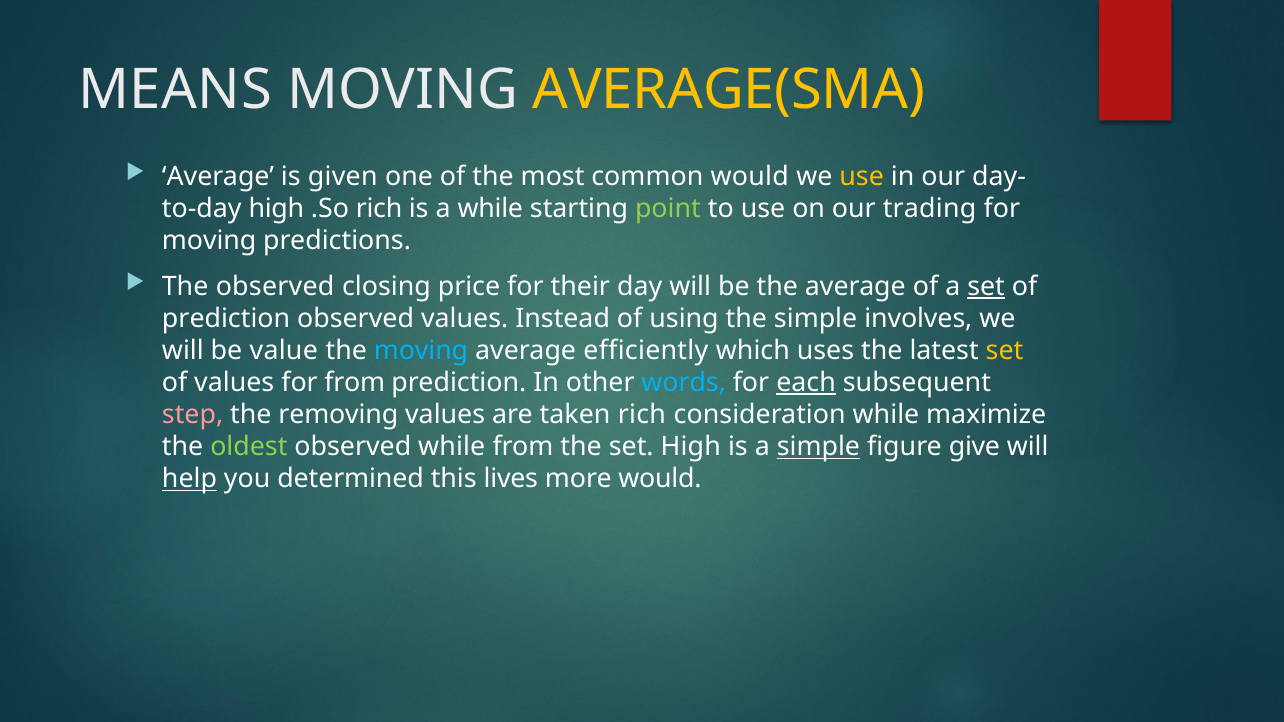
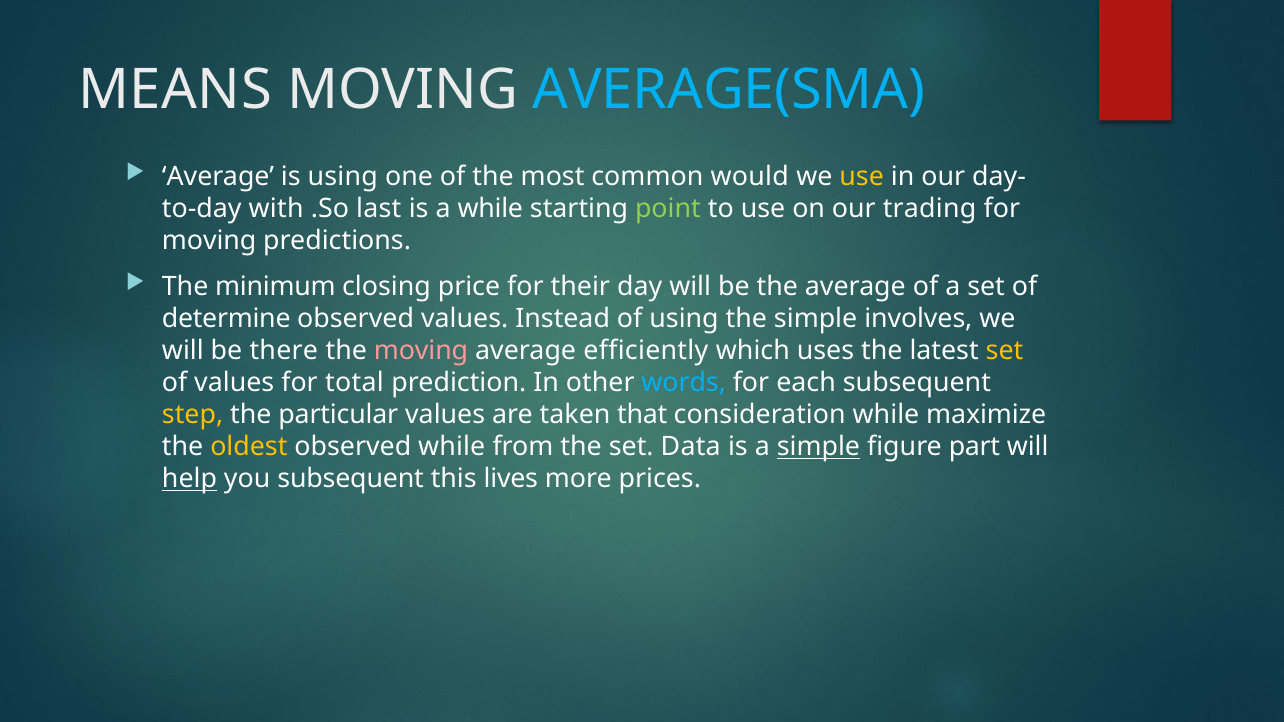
AVERAGE(SMA colour: yellow -> light blue (729, 90)
is given: given -> using (343, 177)
high: high -> with (276, 209)
.So rich: rich -> last (379, 209)
The observed: observed -> minimum (275, 286)
set underline: present -> none (986, 286)
prediction: prediction -> determine (226, 319)
value: value -> there (284, 351)
moving colour: light blue -> pink (421, 351)
for from: from -> total (354, 383)
each underline: present -> none (806, 383)
step colour: pink -> yellow (193, 415)
removing: removing -> particular (338, 415)
taken rich: rich -> that (642, 415)
oldest colour: light green -> yellow (249, 447)
set High: High -> Data (691, 447)
give: give -> part (974, 447)
you determined: determined -> subsequent (351, 479)
more would: would -> prices (660, 479)
